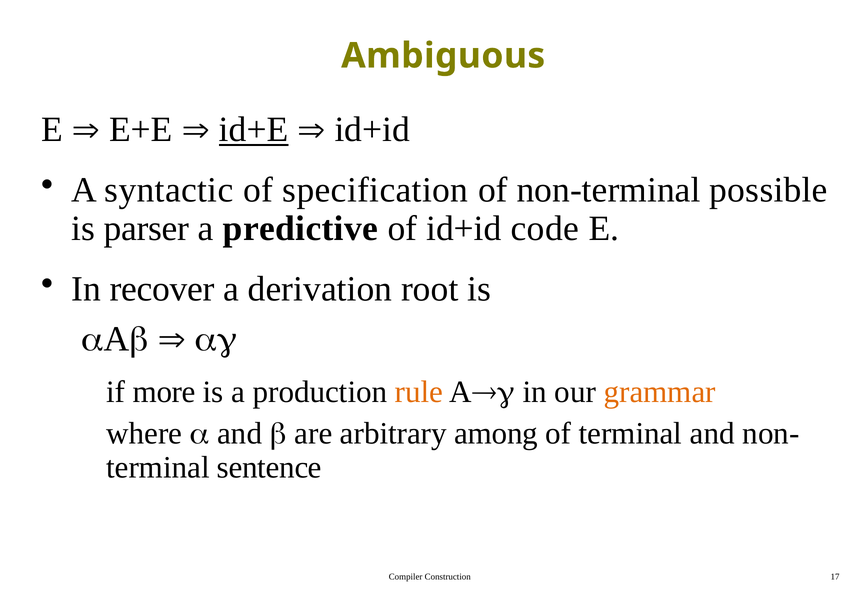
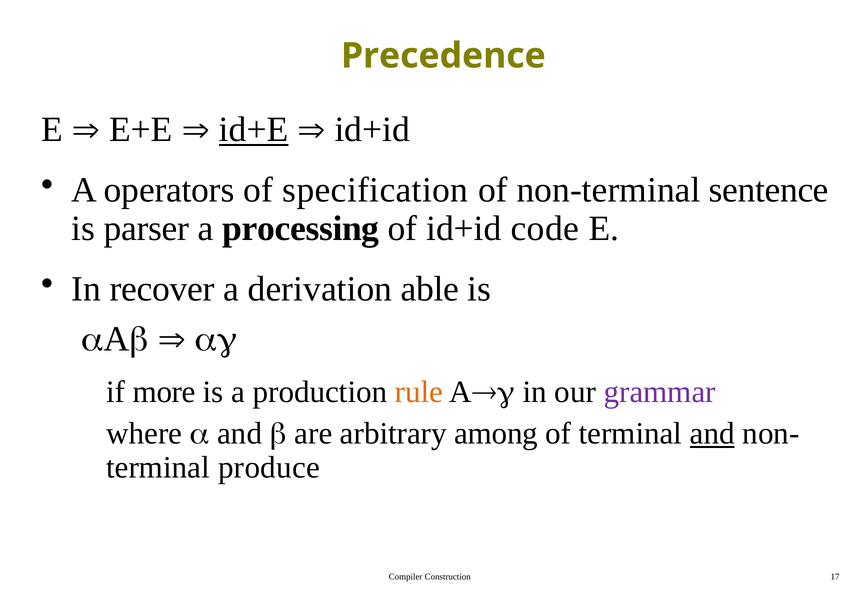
Ambiguous: Ambiguous -> Precedence (443, 56)
syntactic: syntactic -> operators (169, 190)
possible: possible -> sentence (769, 190)
predictive: predictive -> processing (301, 229)
root: root -> able (430, 289)
grammar colour: orange -> purple (660, 392)
and underline: none -> present (712, 434)
sentence: sentence -> produce (269, 467)
